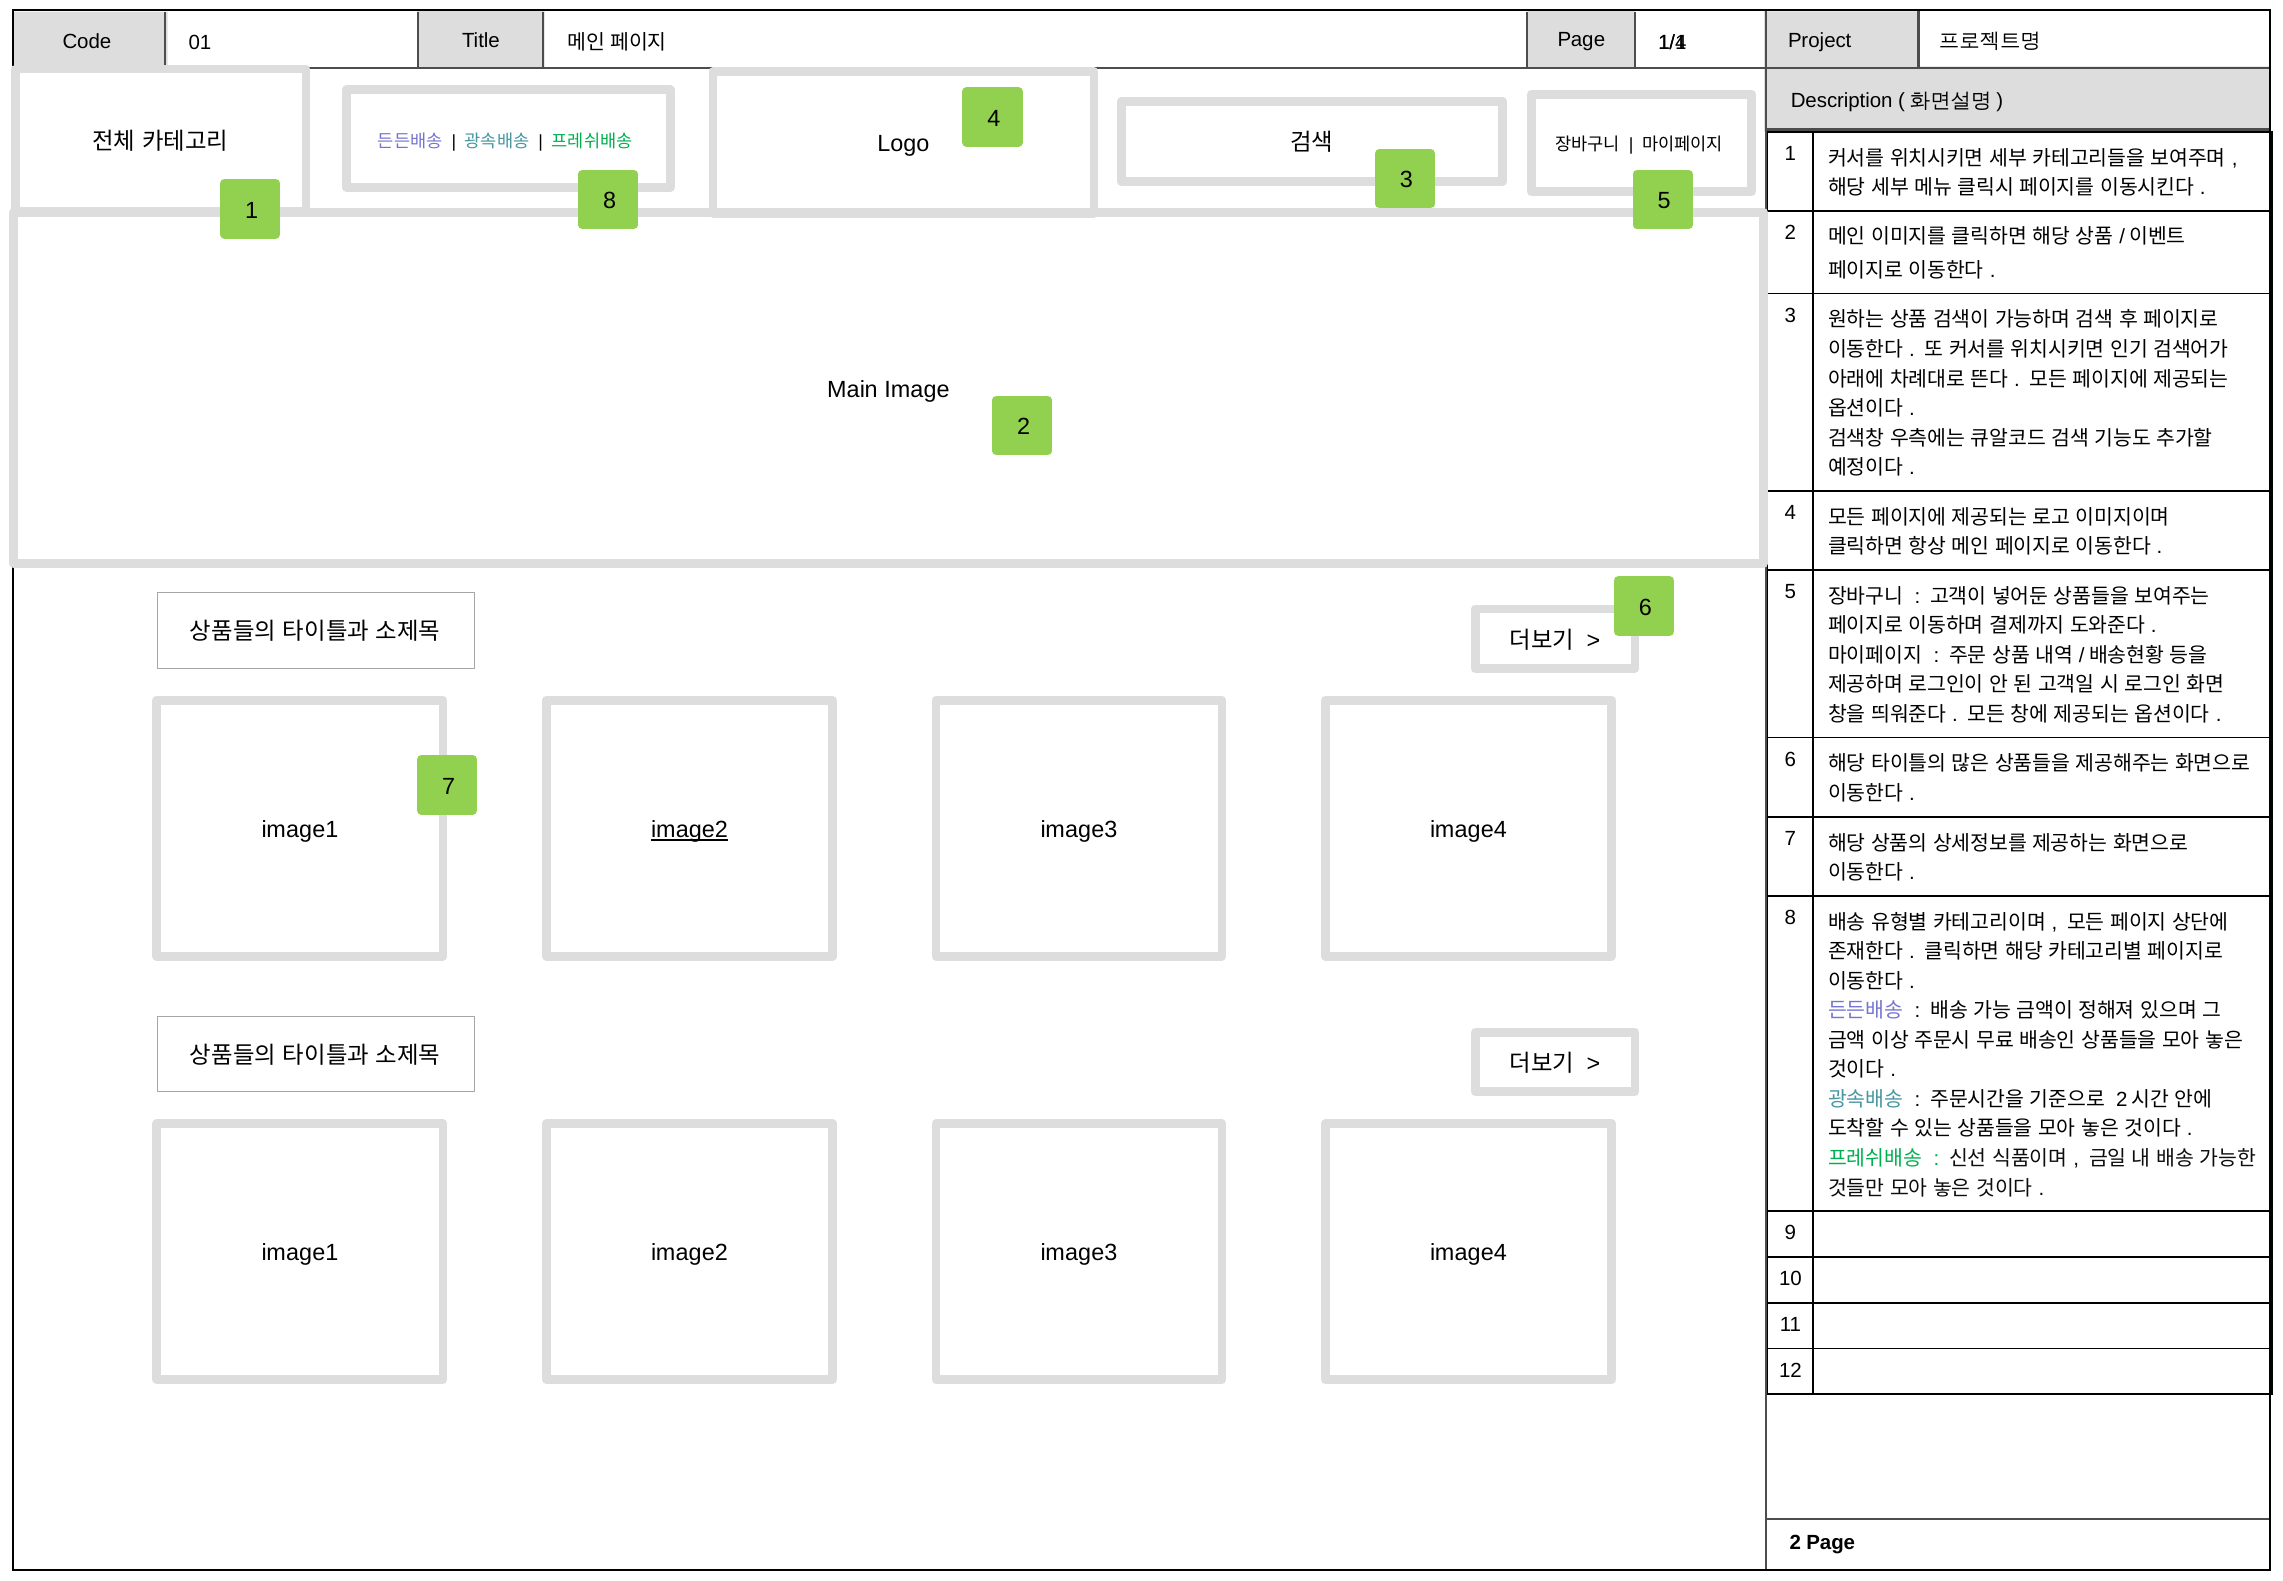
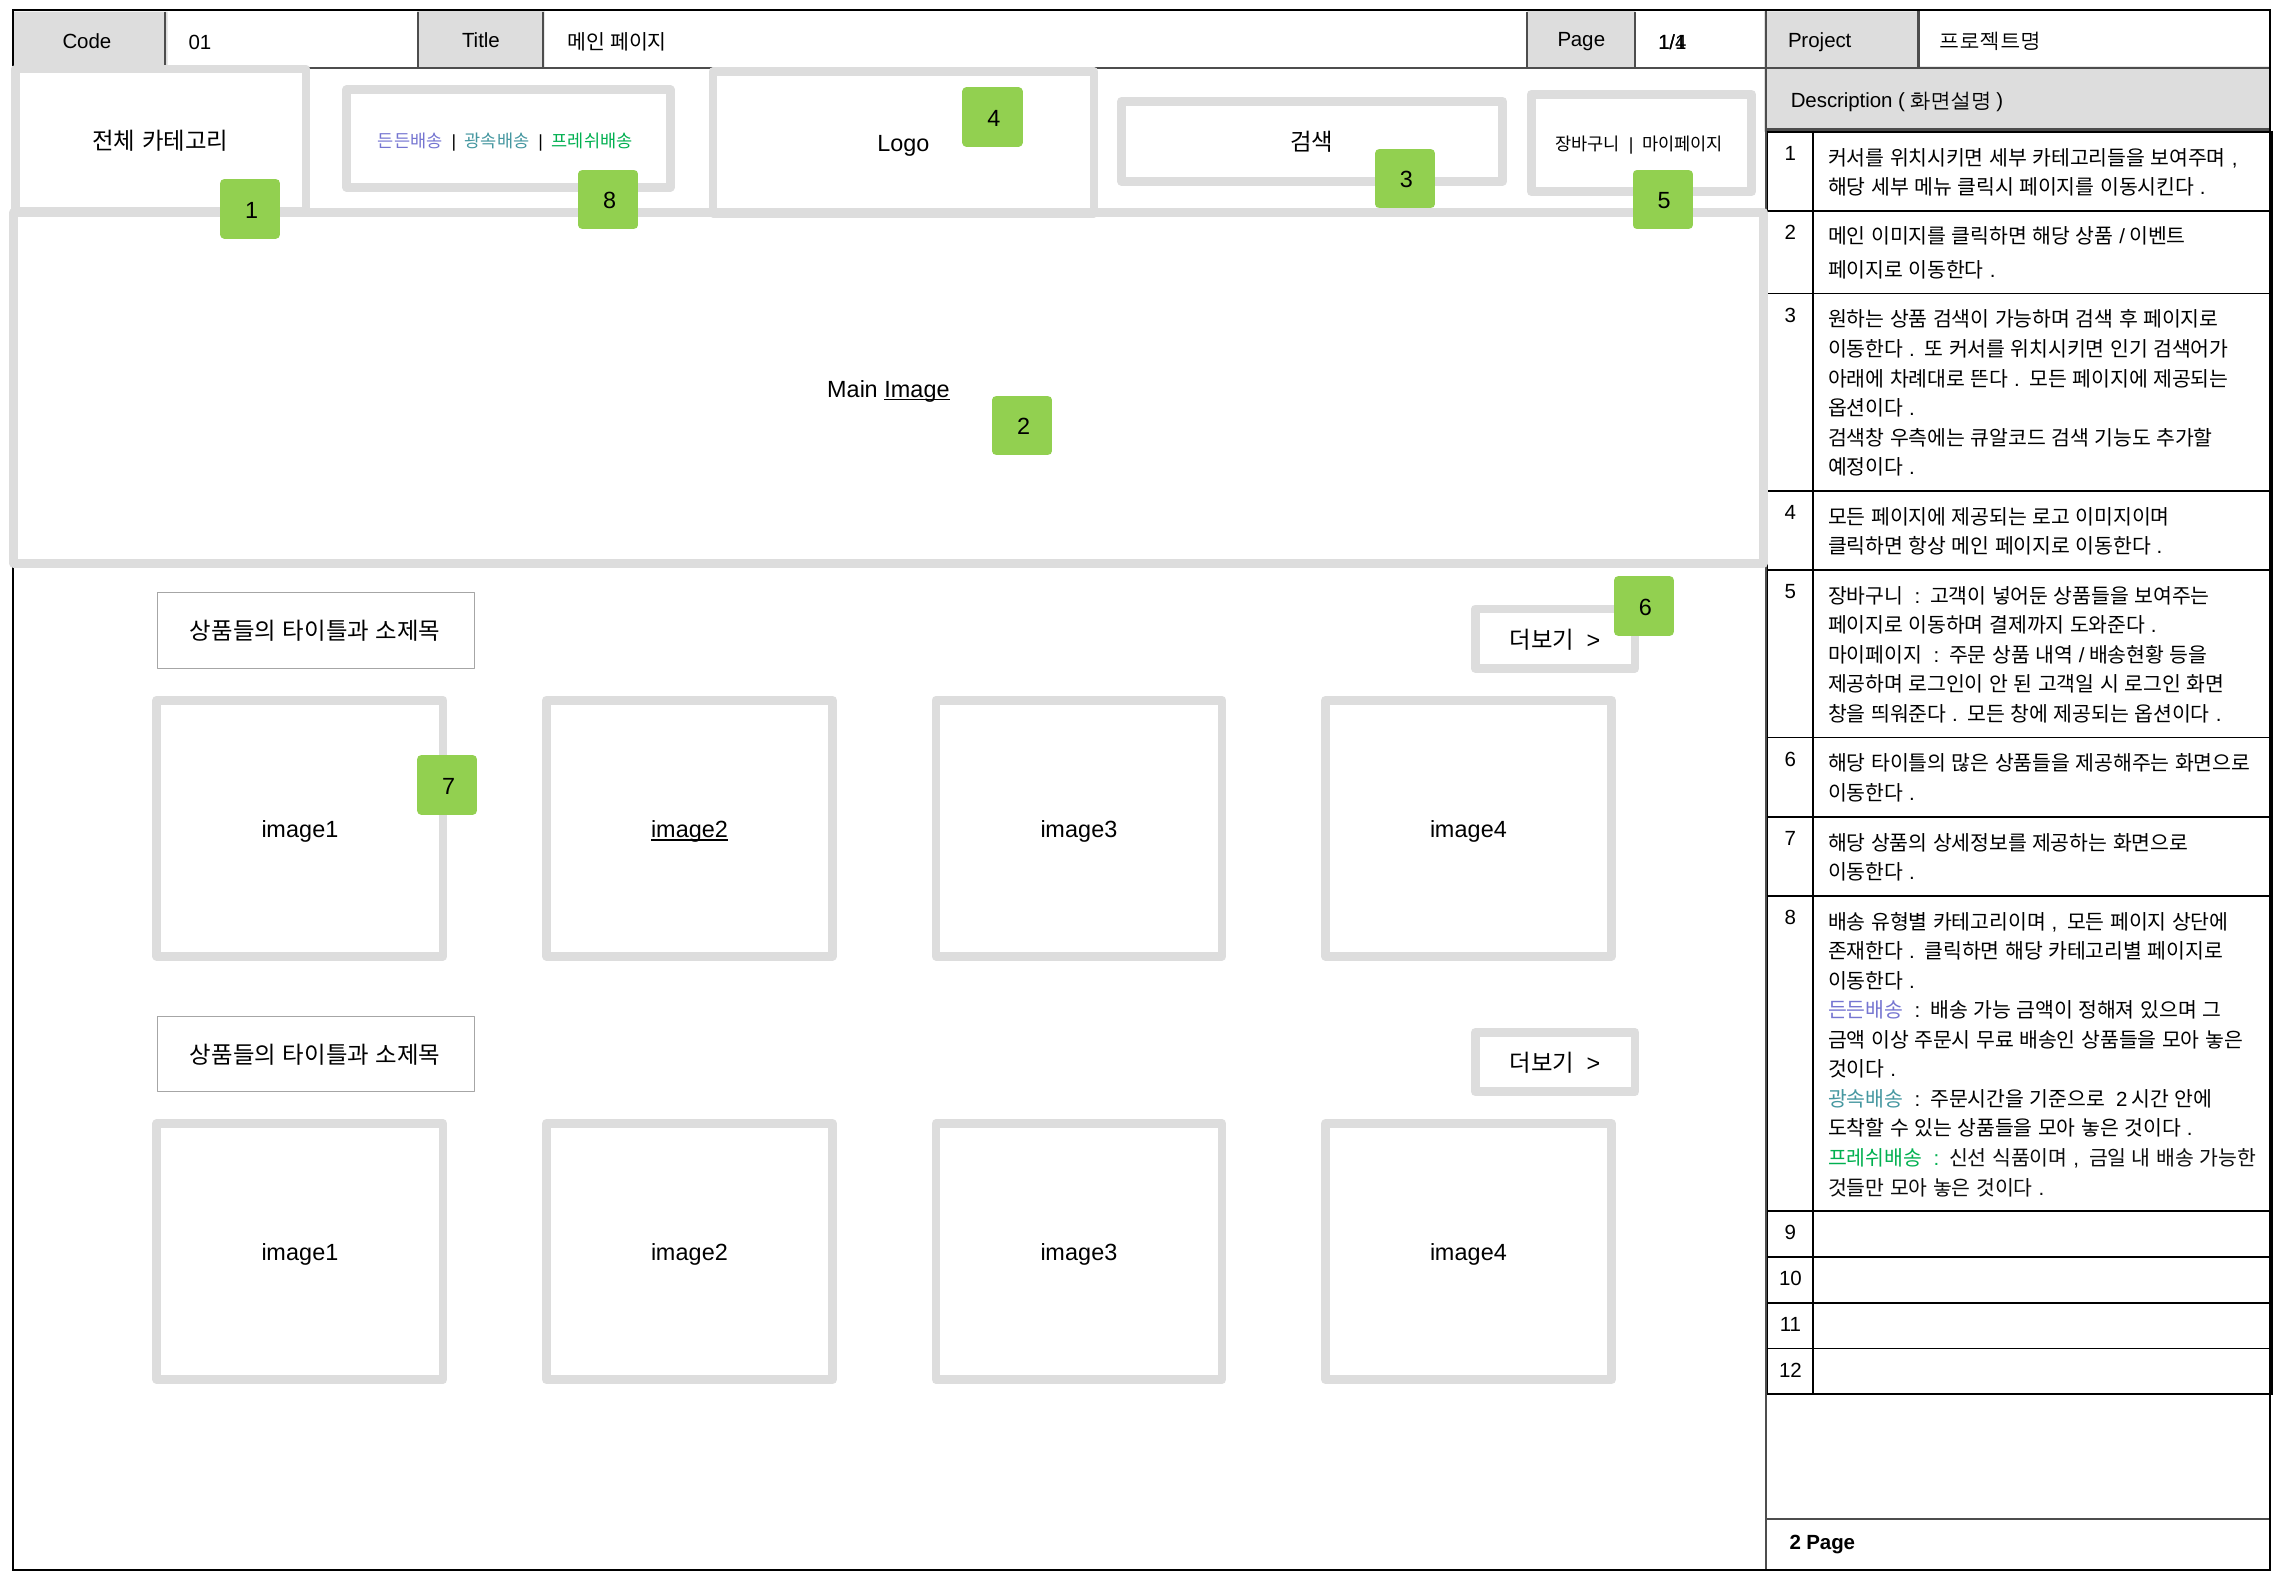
Image underline: none -> present (917, 389)
